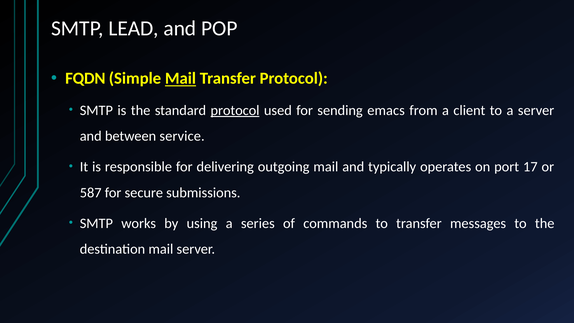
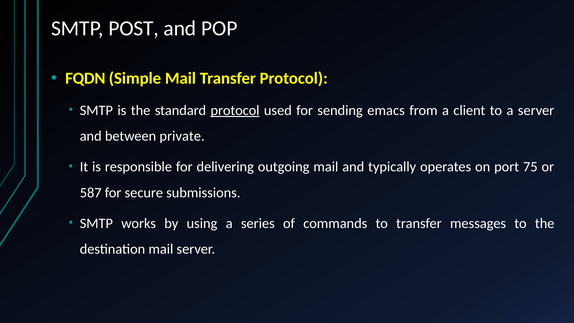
LEAD: LEAD -> POST (134, 28)
Mail underline: present -> none (180, 78)
service: service -> private (182, 136)
17: 17 -> 75 (530, 167)
